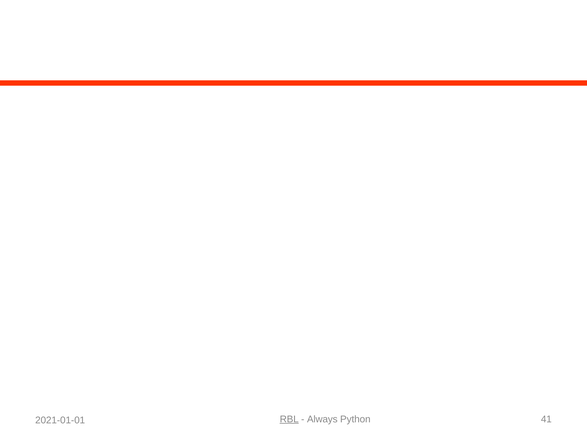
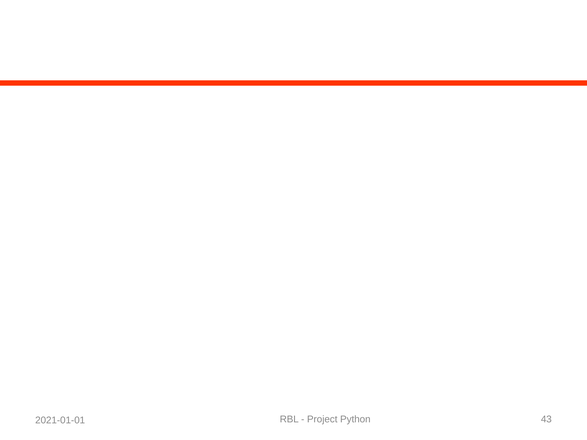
RBL underline: present -> none (289, 419)
Always: Always -> Project (322, 419)
41: 41 -> 43 (546, 419)
